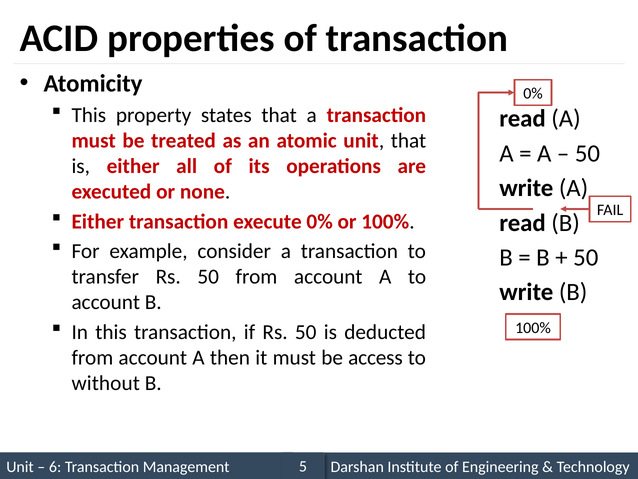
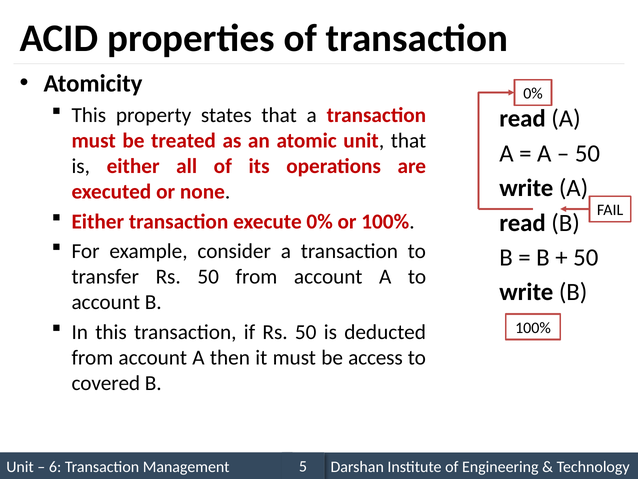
without: without -> covered (106, 383)
